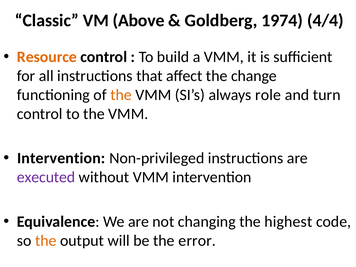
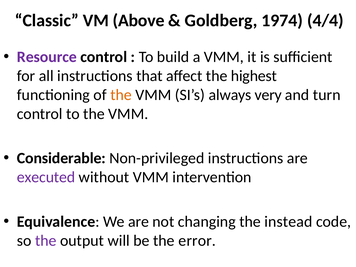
Resource colour: orange -> purple (47, 57)
change: change -> highest (254, 76)
role: role -> very (268, 95)
Intervention: Intervention -> Considerable (61, 158)
highest: highest -> instead (288, 222)
the colour: orange -> purple (46, 241)
